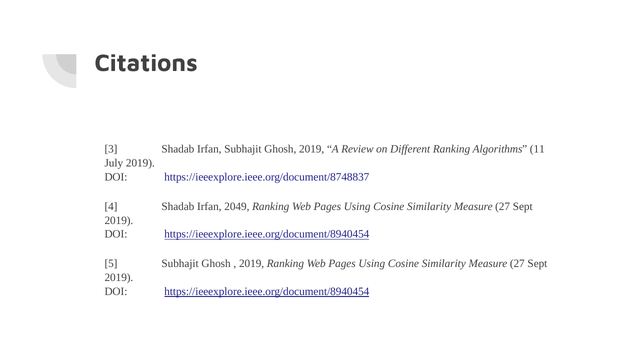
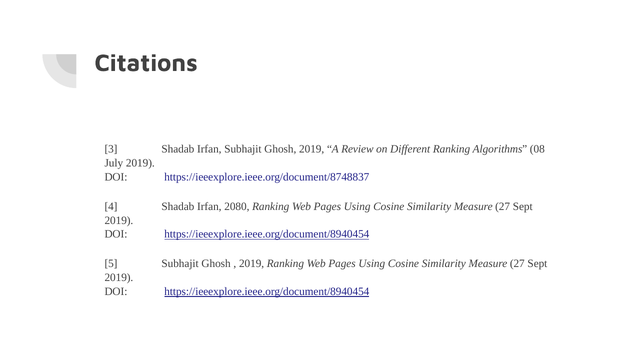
11: 11 -> 08 (537, 149)
2049: 2049 -> 2080 (237, 206)
